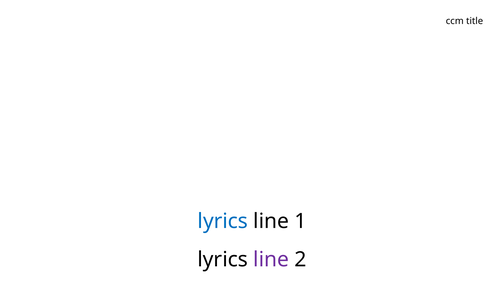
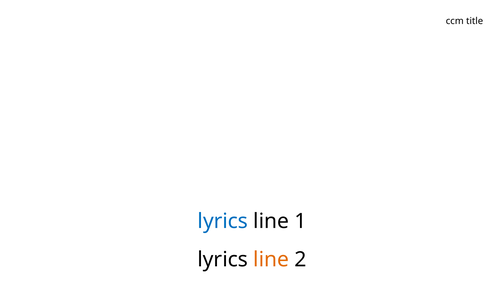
line colour: purple -> orange (271, 259)
